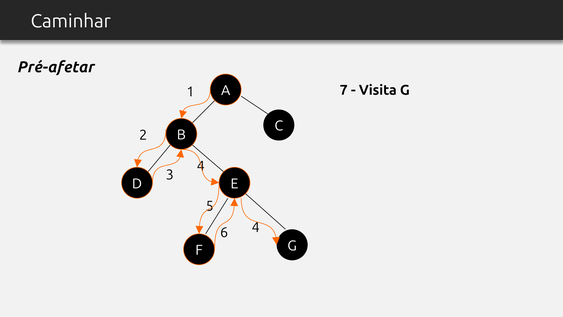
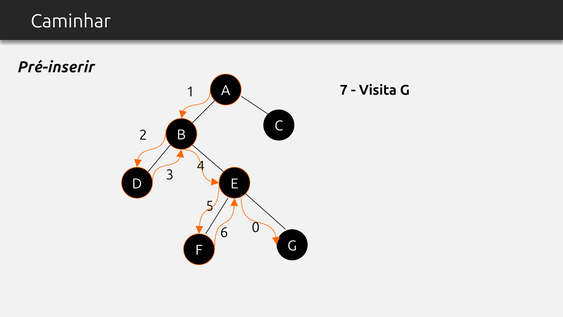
Pré-afetar: Pré-afetar -> Pré-inserir (56, 67)
6 4: 4 -> 0 (256, 227)
